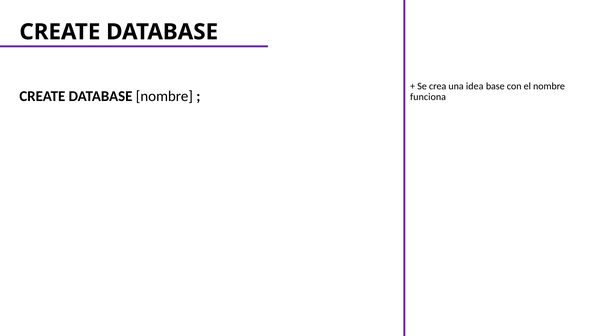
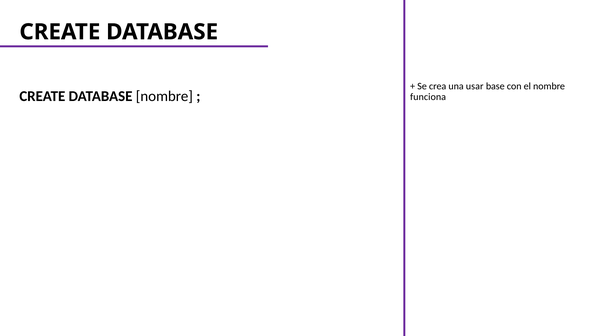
idea: idea -> usar (475, 86)
